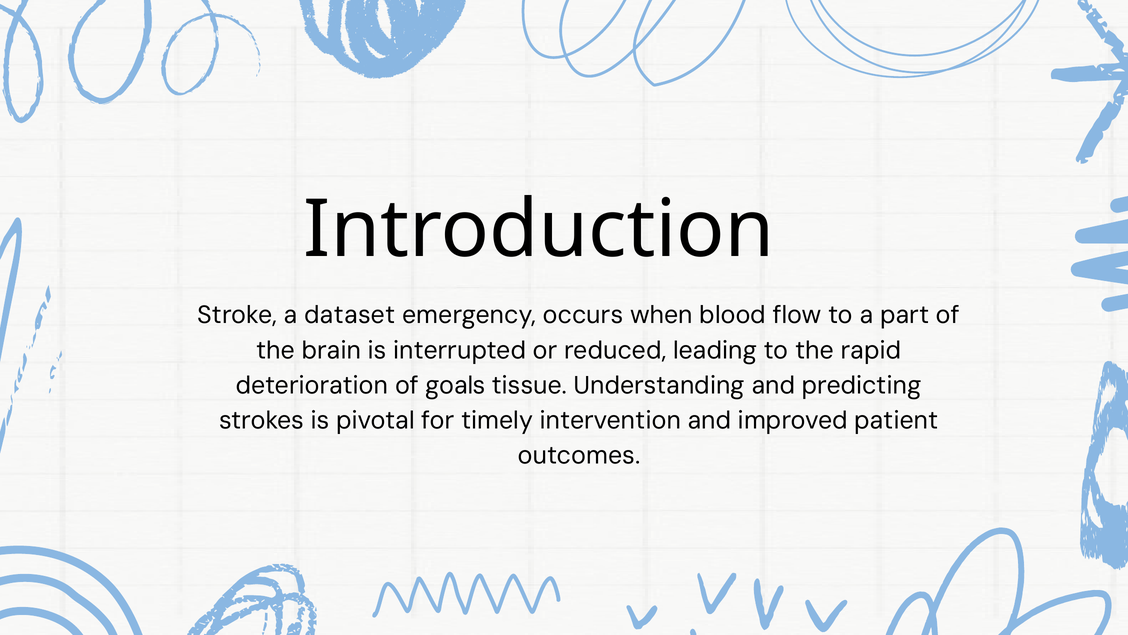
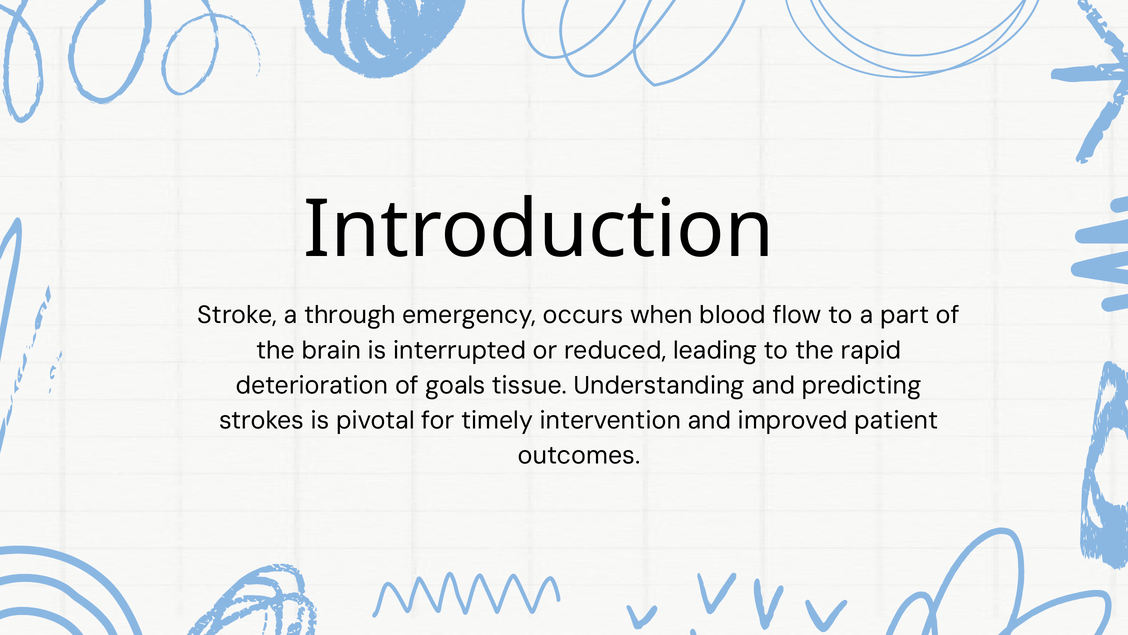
dataset: dataset -> through (350, 315)
